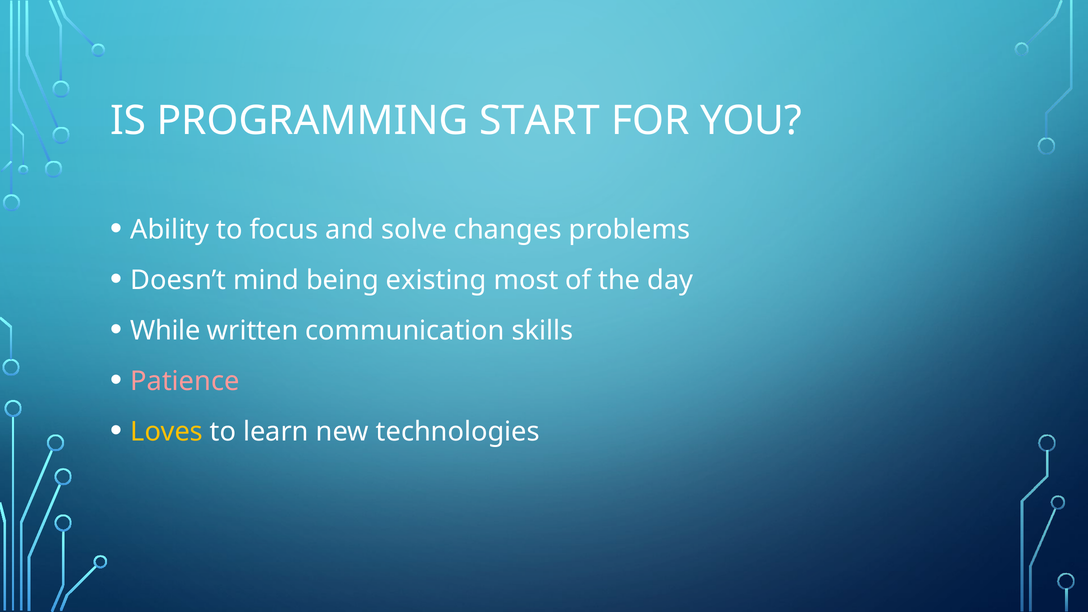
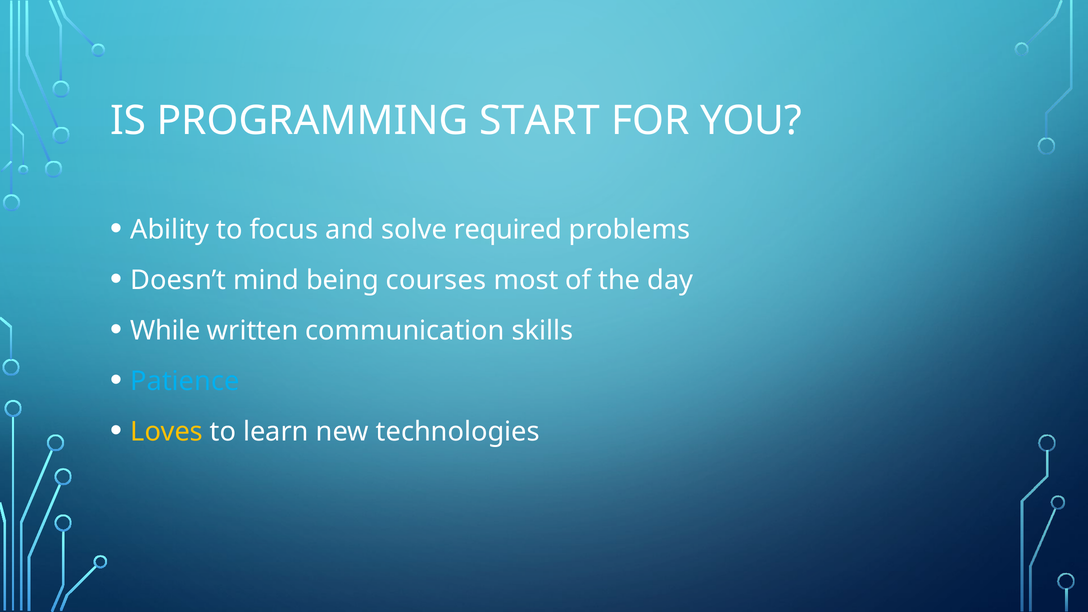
changes: changes -> required (508, 230)
existing: existing -> courses (436, 280)
Patience colour: pink -> light blue (185, 381)
